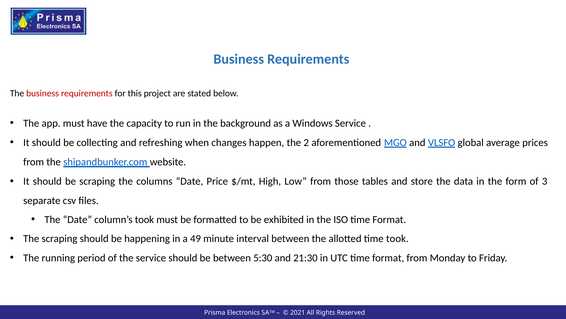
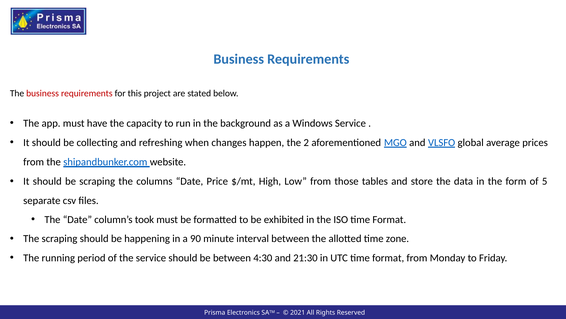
3: 3 -> 5 (545, 181)
49: 49 -> 90 (196, 238)
time took: took -> zone (397, 238)
5:30: 5:30 -> 4:30 (263, 257)
